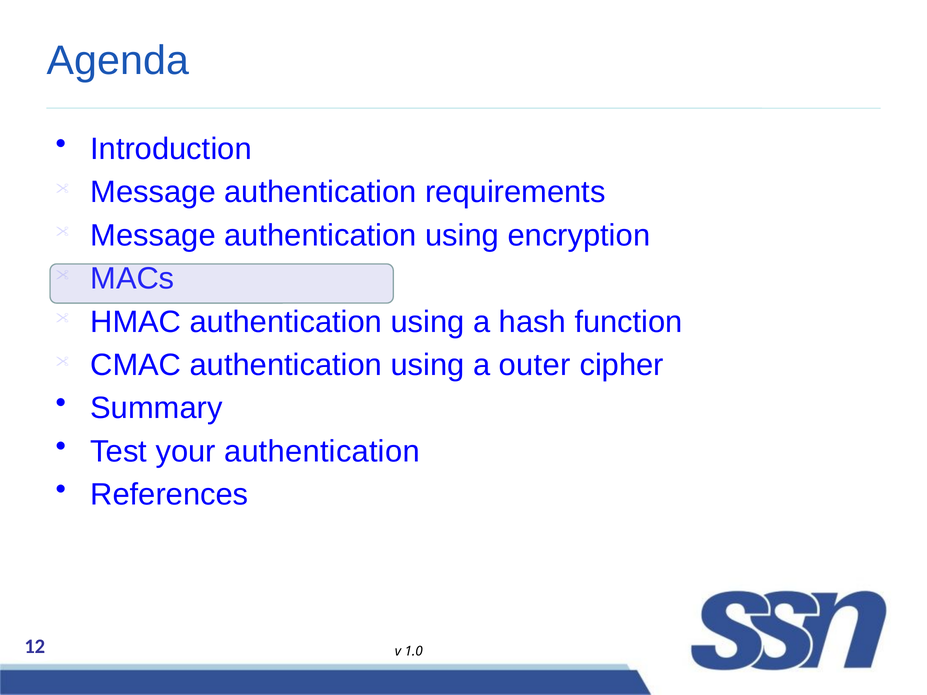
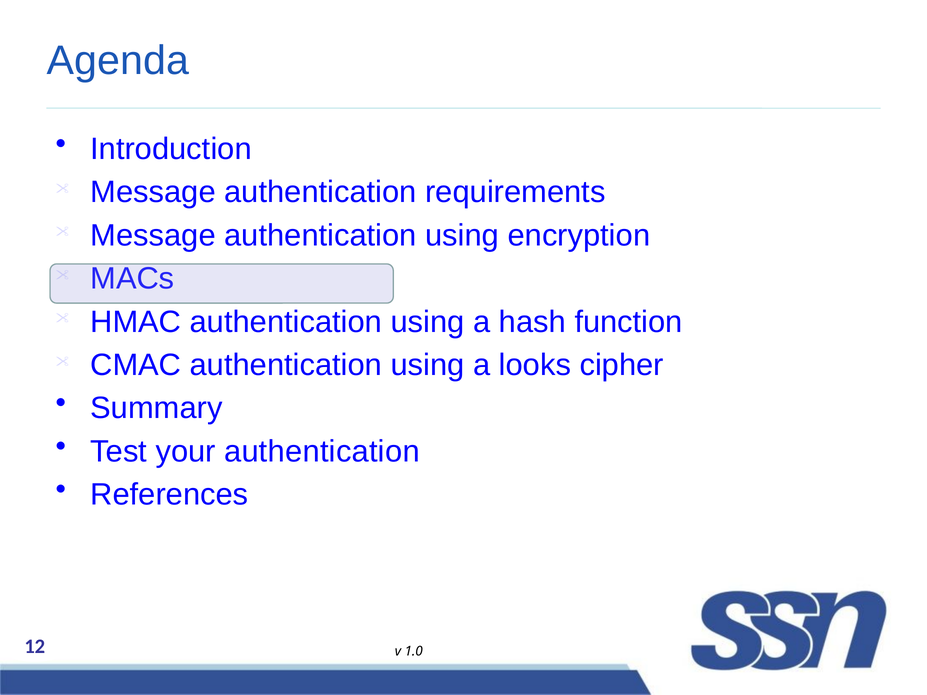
outer: outer -> looks (535, 365)
